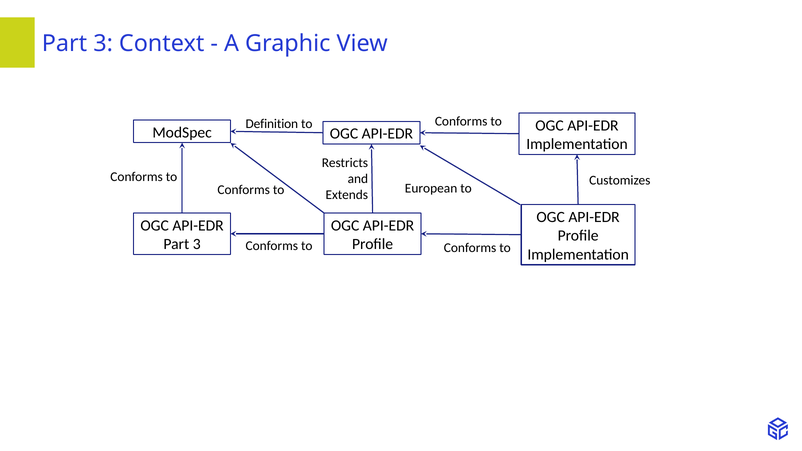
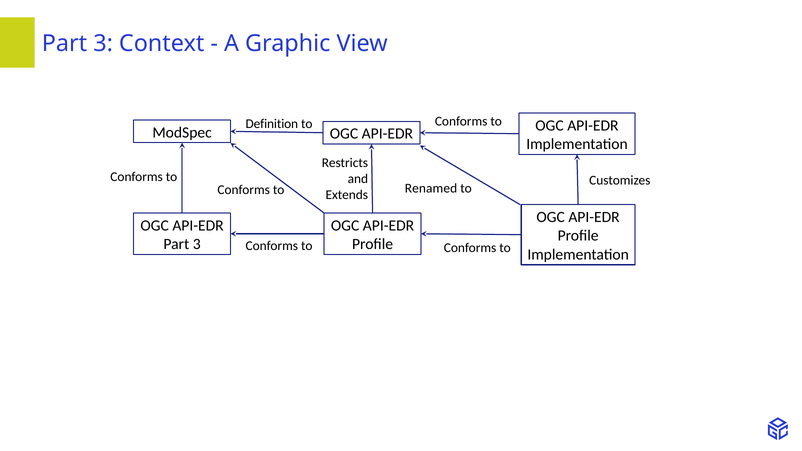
European: European -> Renamed (431, 189)
